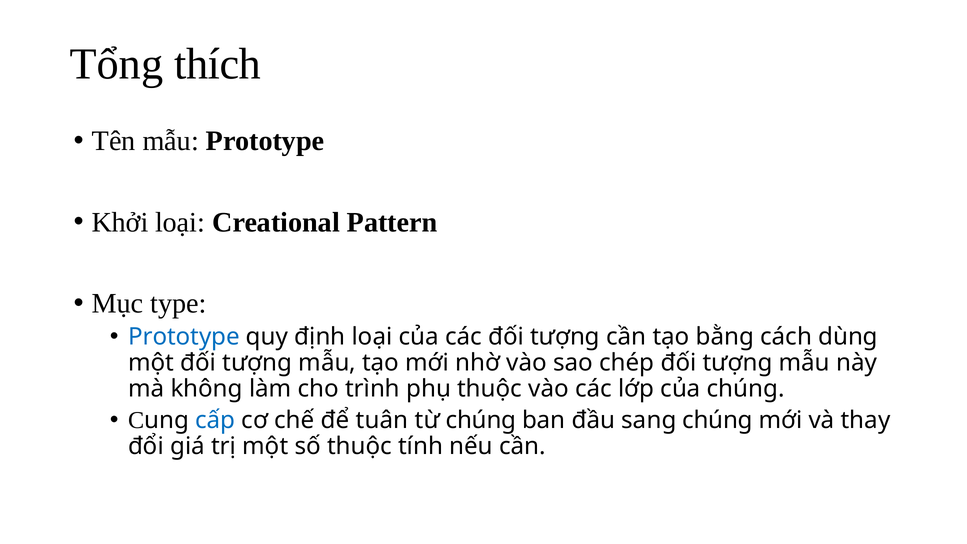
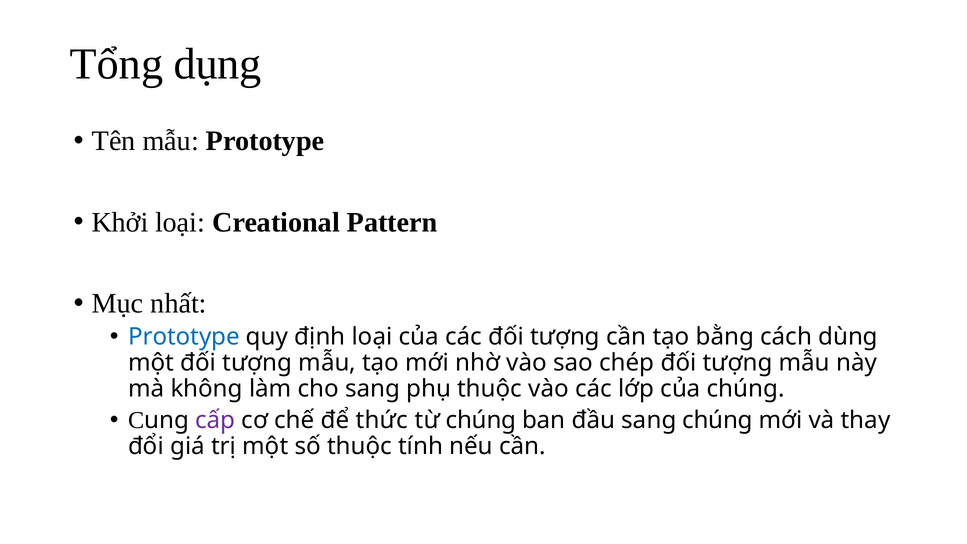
thích: thích -> dụng (218, 64)
type: type -> nhất (179, 303)
cho trình: trình -> sang (373, 389)
cấp colour: blue -> purple (215, 420)
tuân: tuân -> thức (382, 420)
